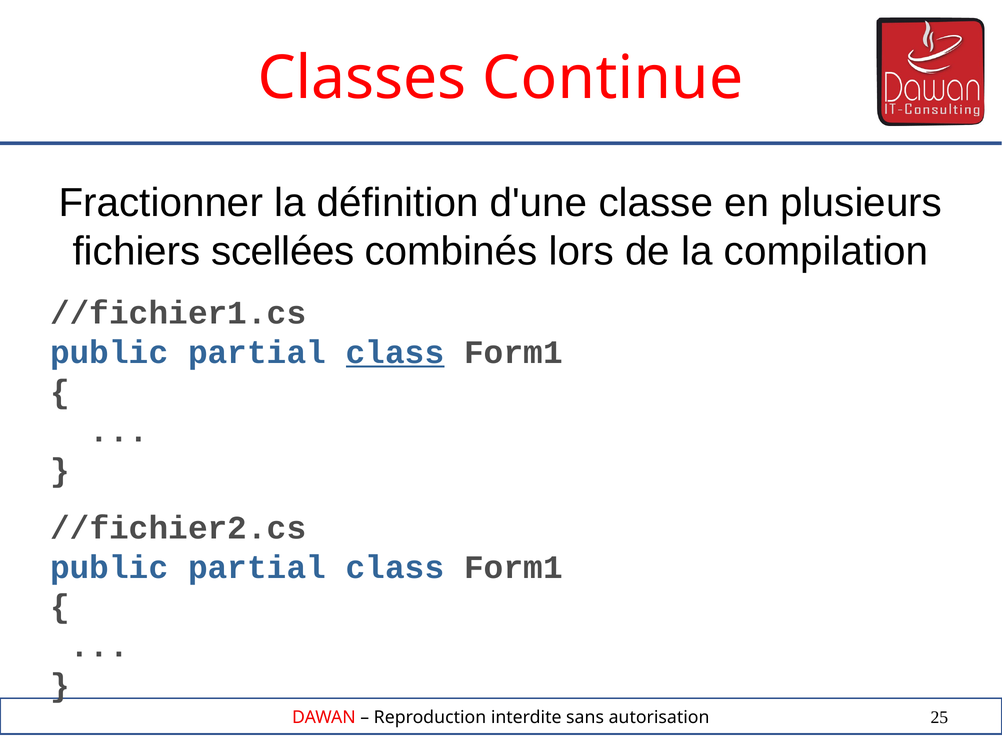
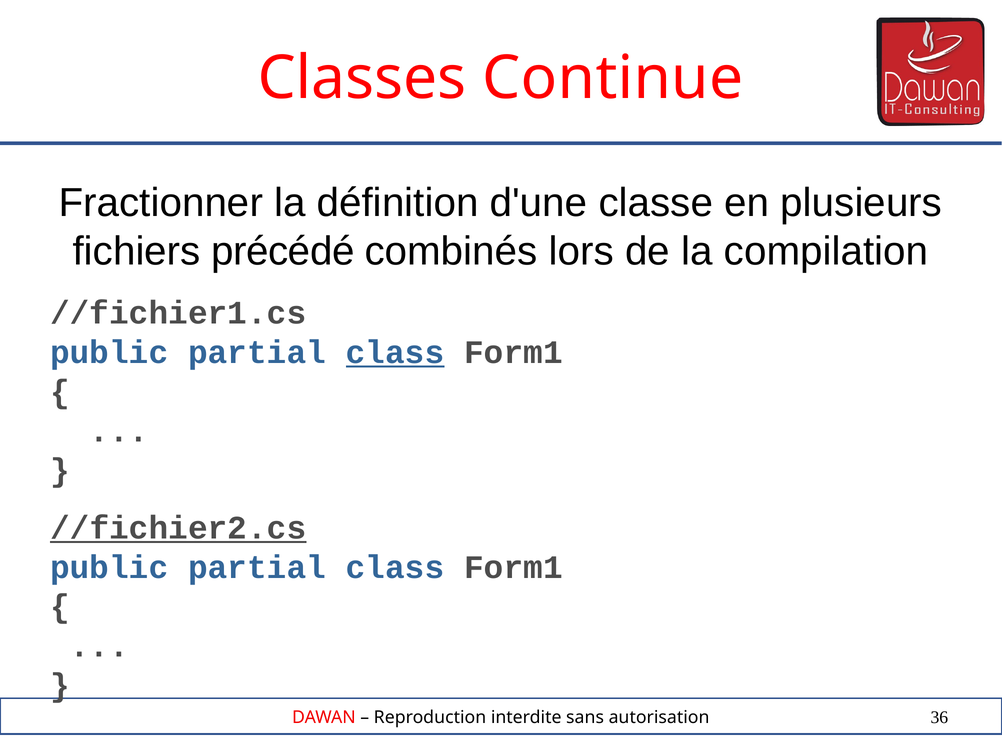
scellées: scellées -> précédé (283, 251)
//fichier2.cs underline: none -> present (178, 527)
25: 25 -> 36 (939, 717)
